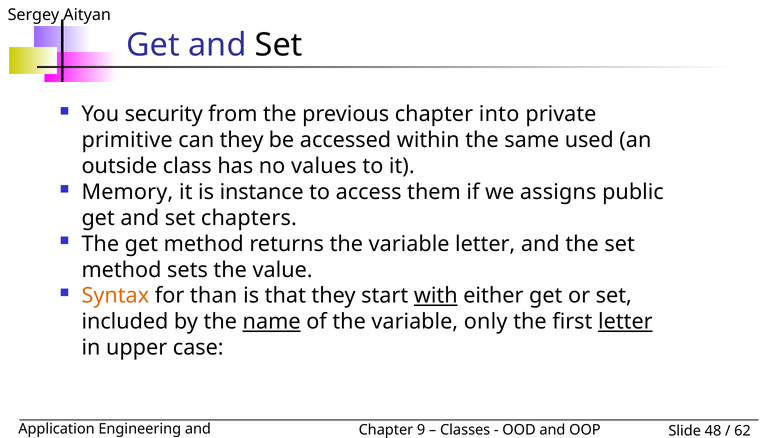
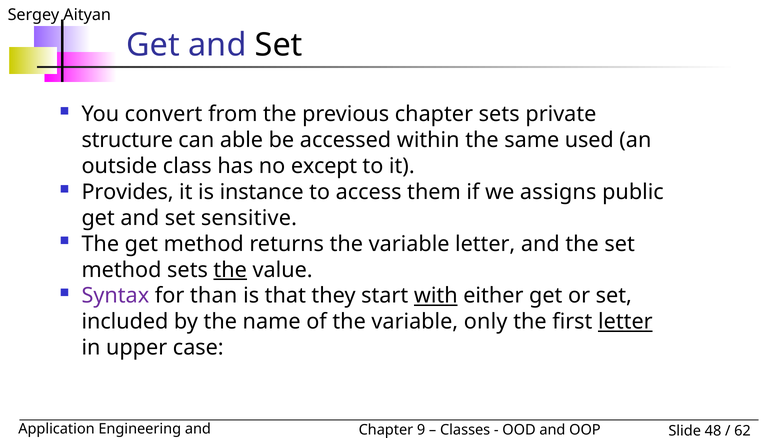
security: security -> convert (164, 114)
chapter into: into -> sets (499, 114)
primitive: primitive -> structure (127, 140)
can they: they -> able (242, 140)
values: values -> except (324, 166)
Memory: Memory -> Provides (128, 192)
chapters: chapters -> sensitive (249, 218)
the underline: none -> present (230, 270)
Syntax colour: orange -> purple (115, 296)
name underline: present -> none (272, 322)
